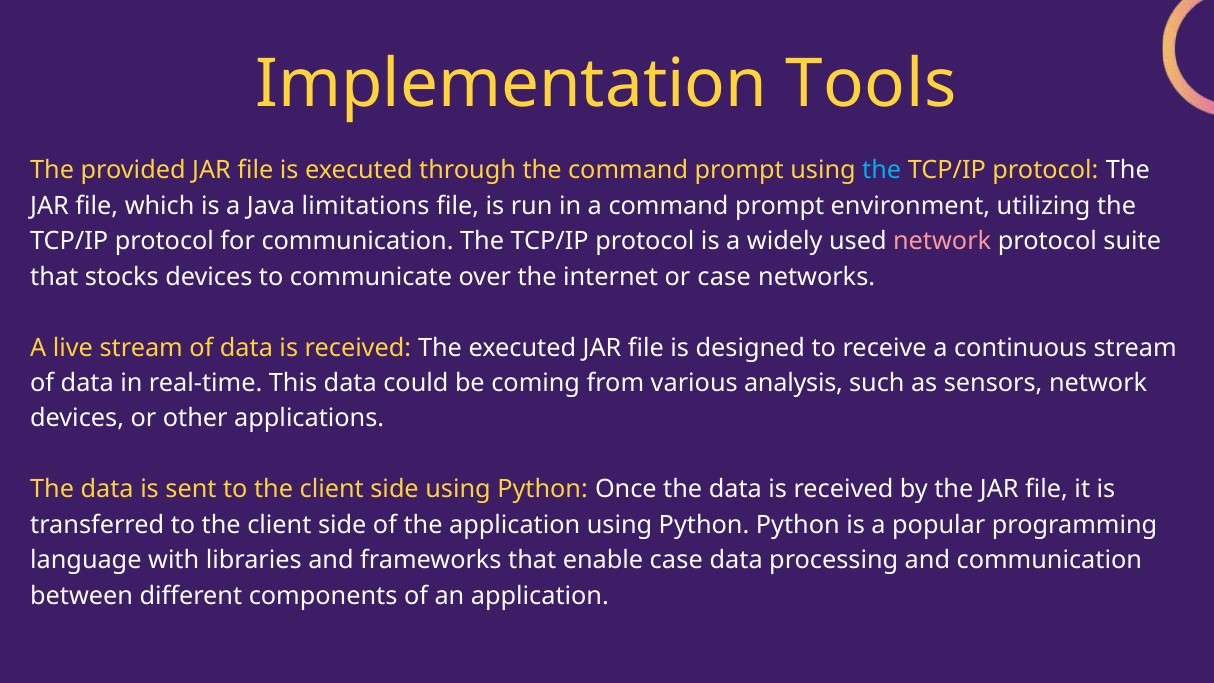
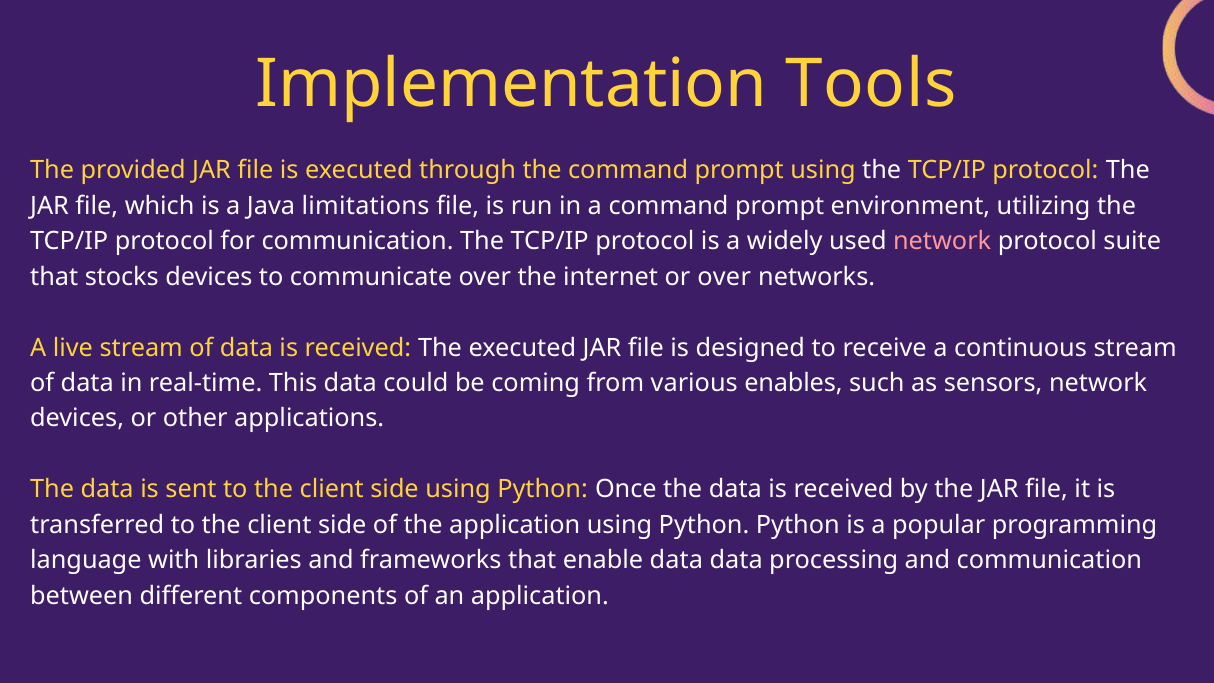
the colour: light blue -> white (882, 171)
or case: case -> over (724, 277)
analysis: analysis -> enables (793, 383)
enable case: case -> data (676, 560)
